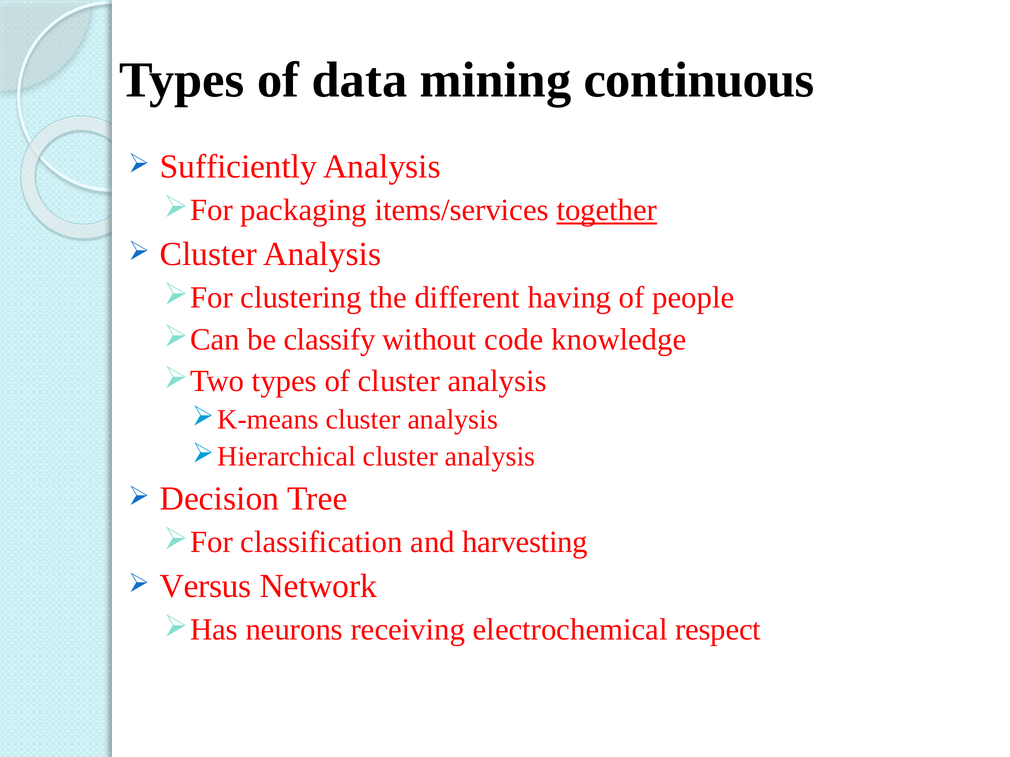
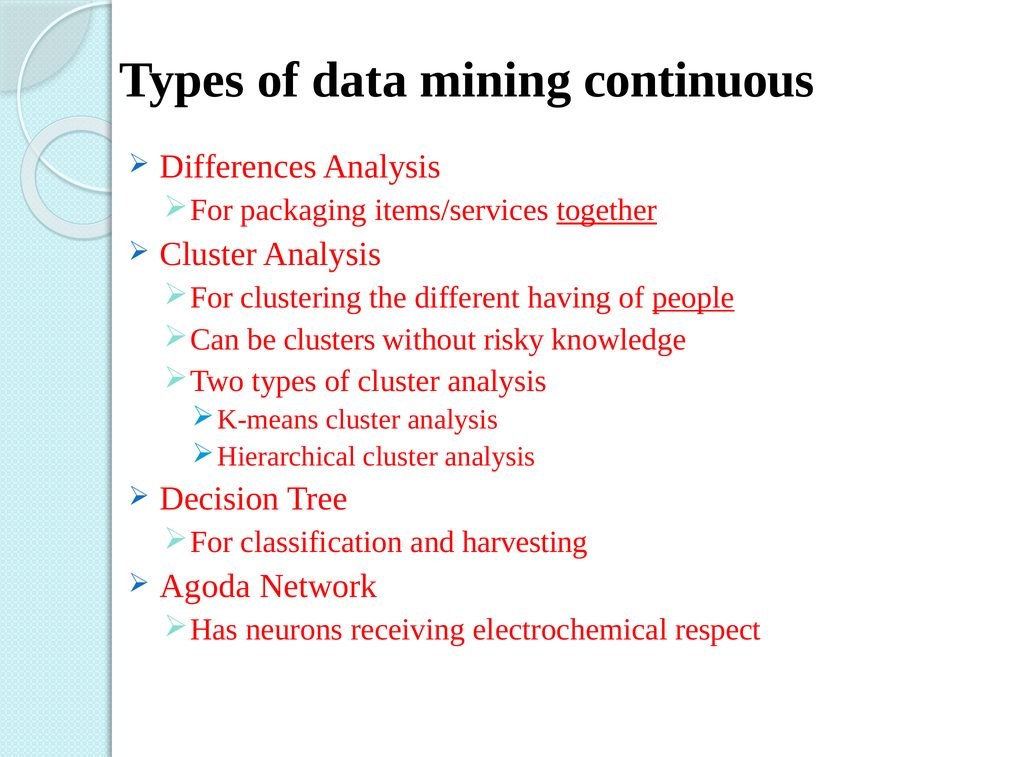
Sufficiently: Sufficiently -> Differences (238, 167)
people underline: none -> present (693, 298)
classify: classify -> clusters (330, 340)
code: code -> risky (514, 340)
Versus: Versus -> Agoda (205, 587)
